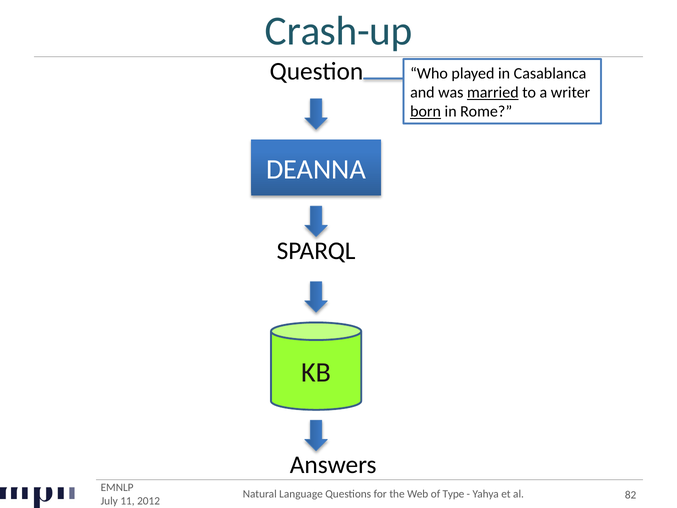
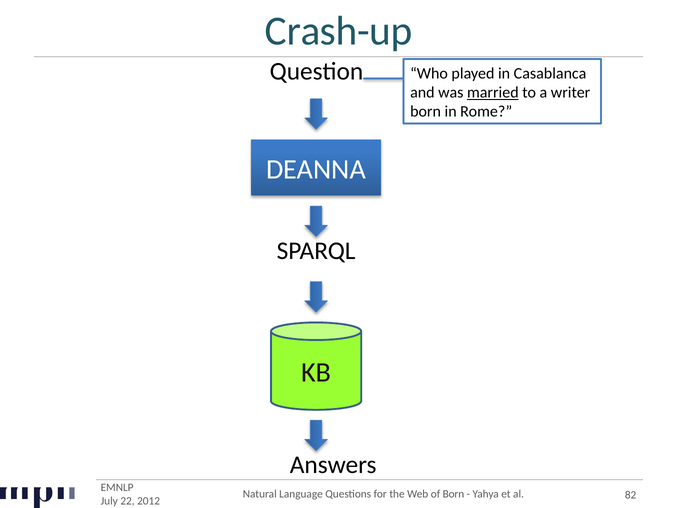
born underline: present -> none (426, 112)
of Type: Type -> Born (453, 494)
11: 11 -> 22 (127, 501)
